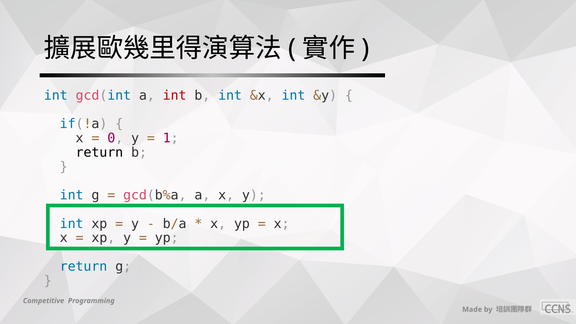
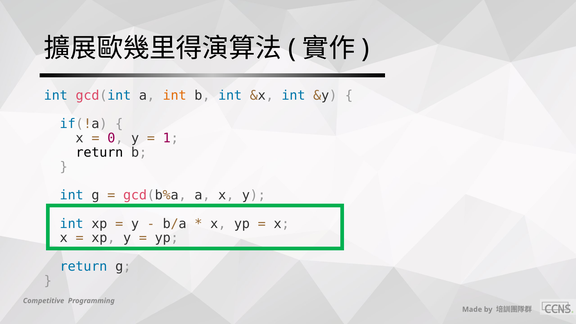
int colour: red -> orange (175, 95)
